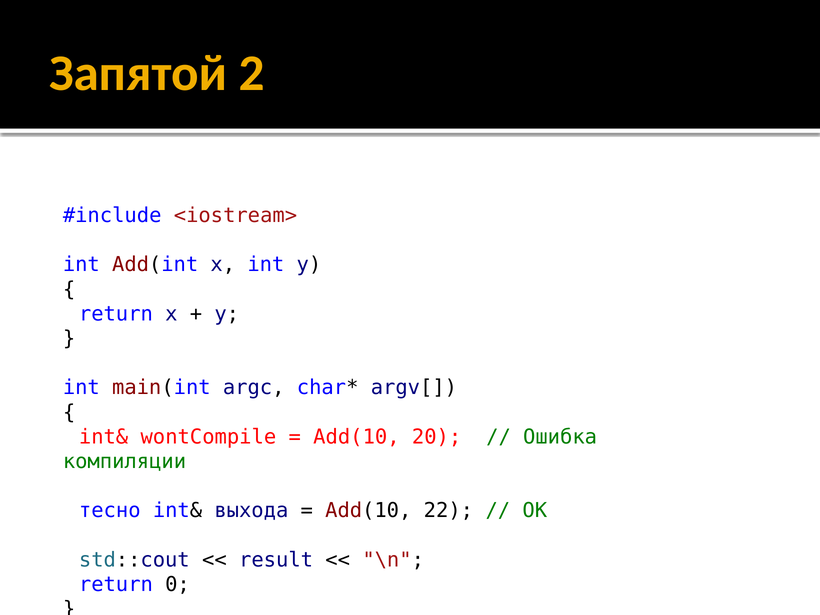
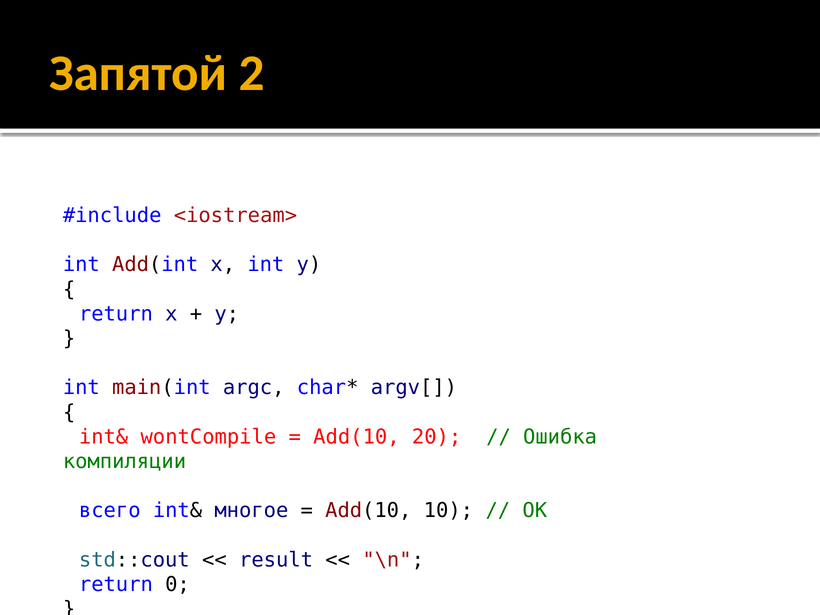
тесно: тесно -> всего (110, 511)
выхода: выхода -> многое (251, 511)
22: 22 -> 10 (448, 511)
